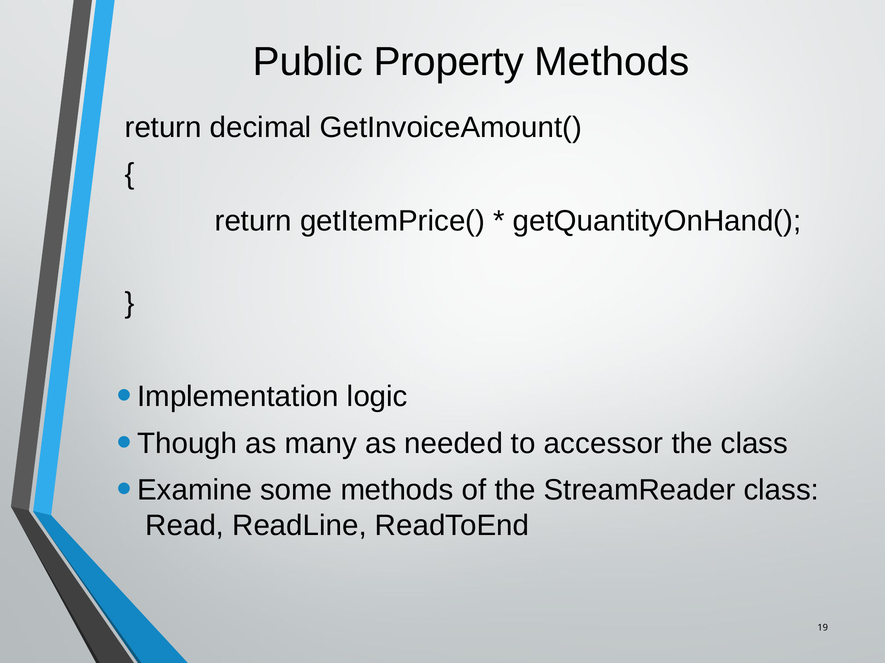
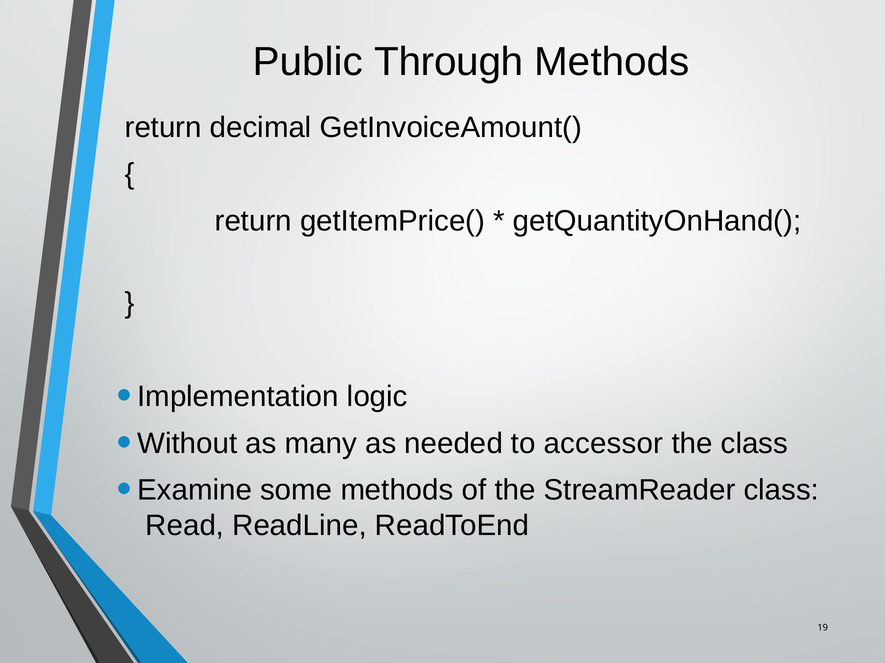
Property: Property -> Through (449, 62)
Though: Though -> Without (187, 444)
